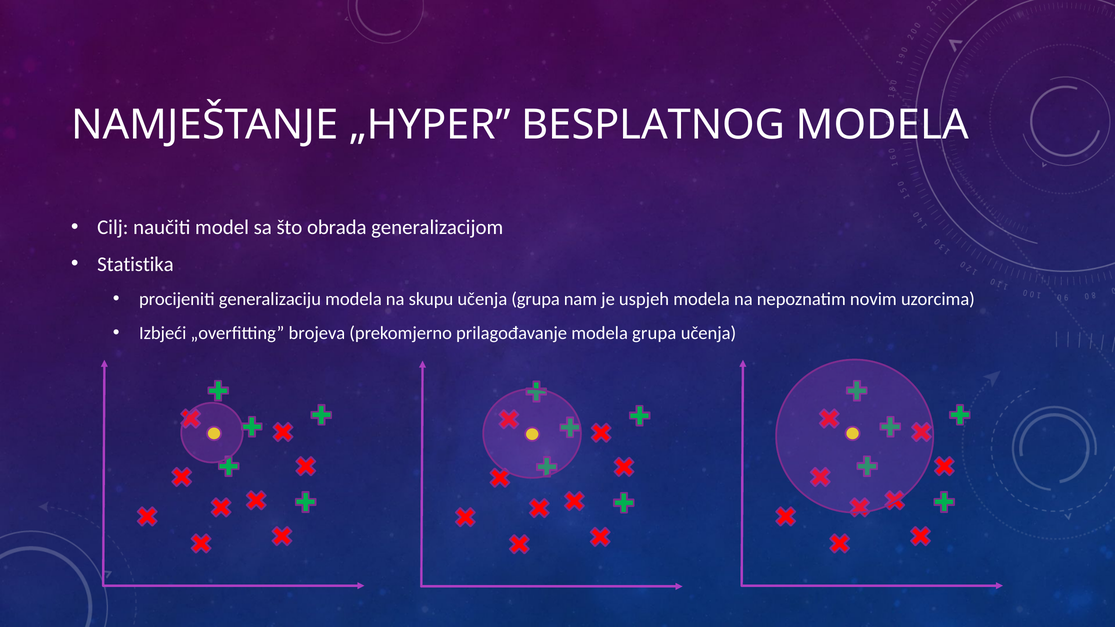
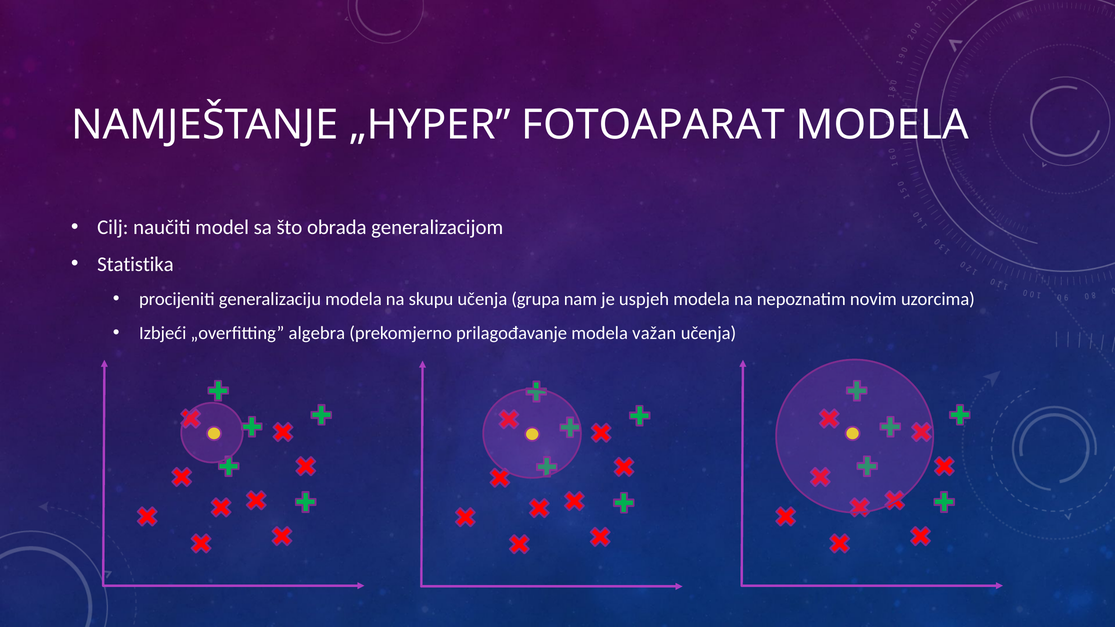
BESPLATNOG: BESPLATNOG -> FOTOAPARAT (653, 125)
brojeva: brojeva -> algebra (317, 333)
modela grupa: grupa -> važan (654, 333)
